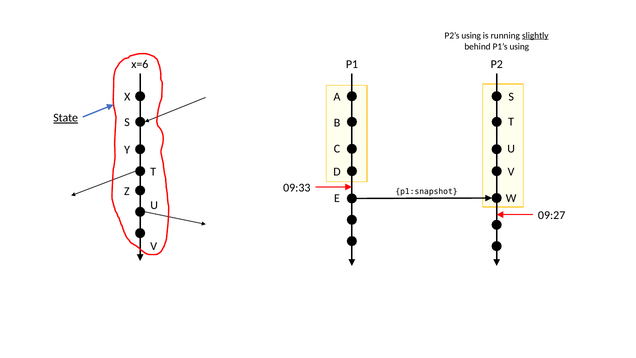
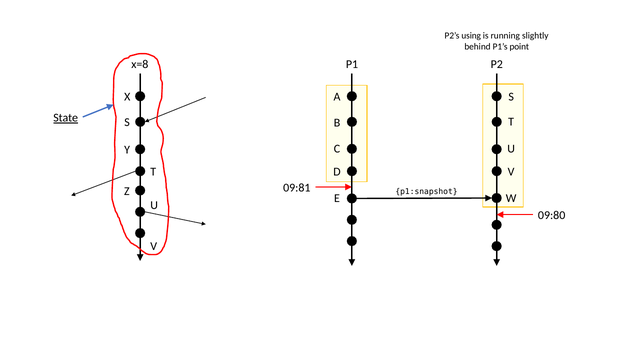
slightly underline: present -> none (535, 35)
P1’s using: using -> point (519, 47)
x=6: x=6 -> x=8 (140, 64)
09:33: 09:33 -> 09:81 (297, 188)
09:27: 09:27 -> 09:80 (552, 215)
